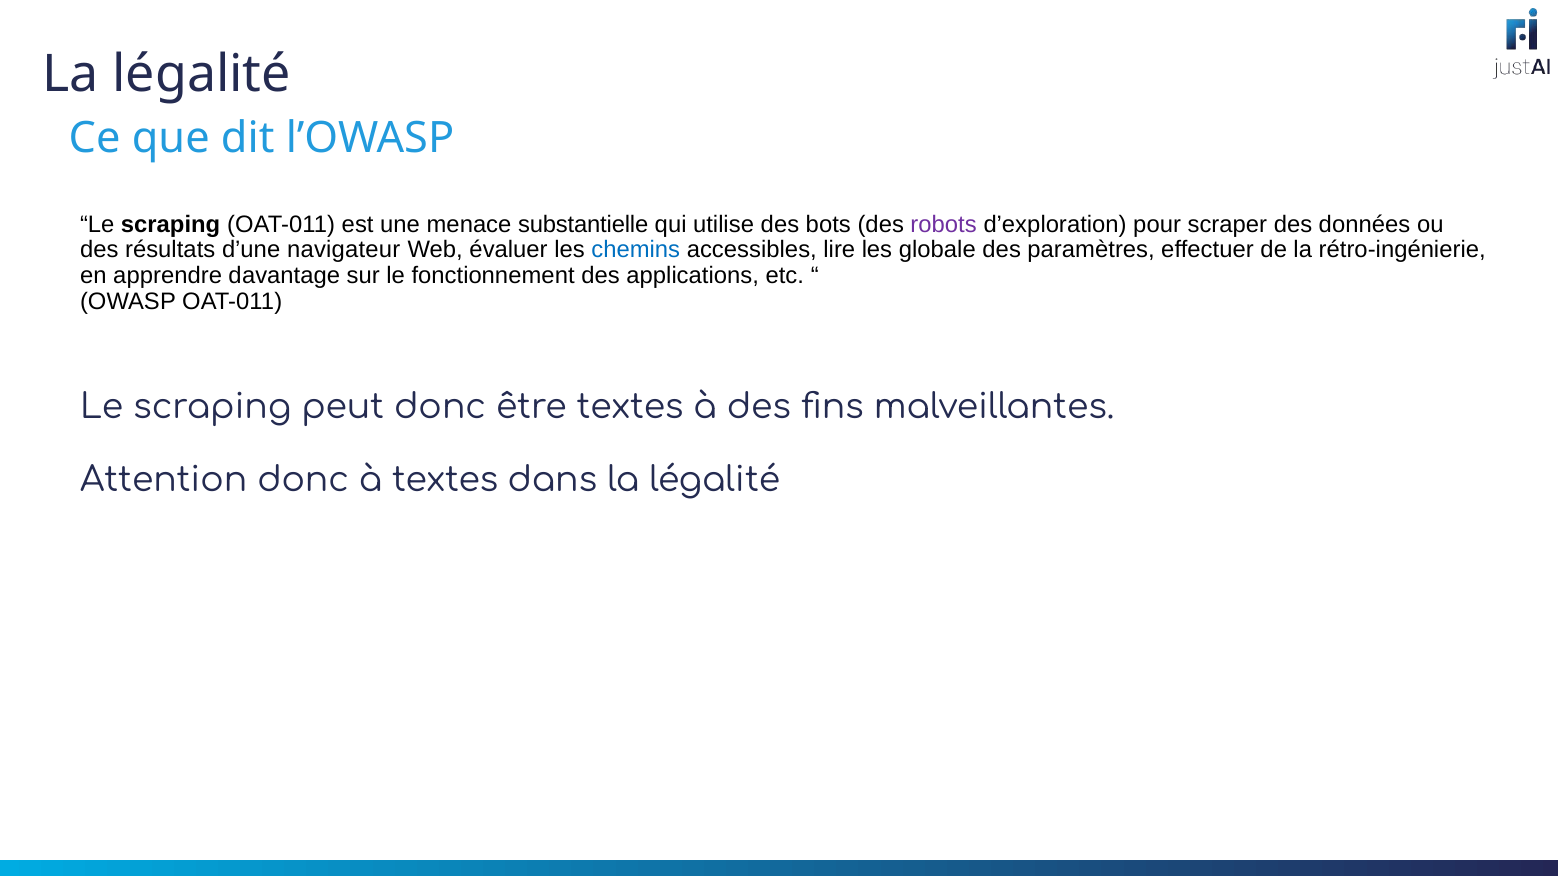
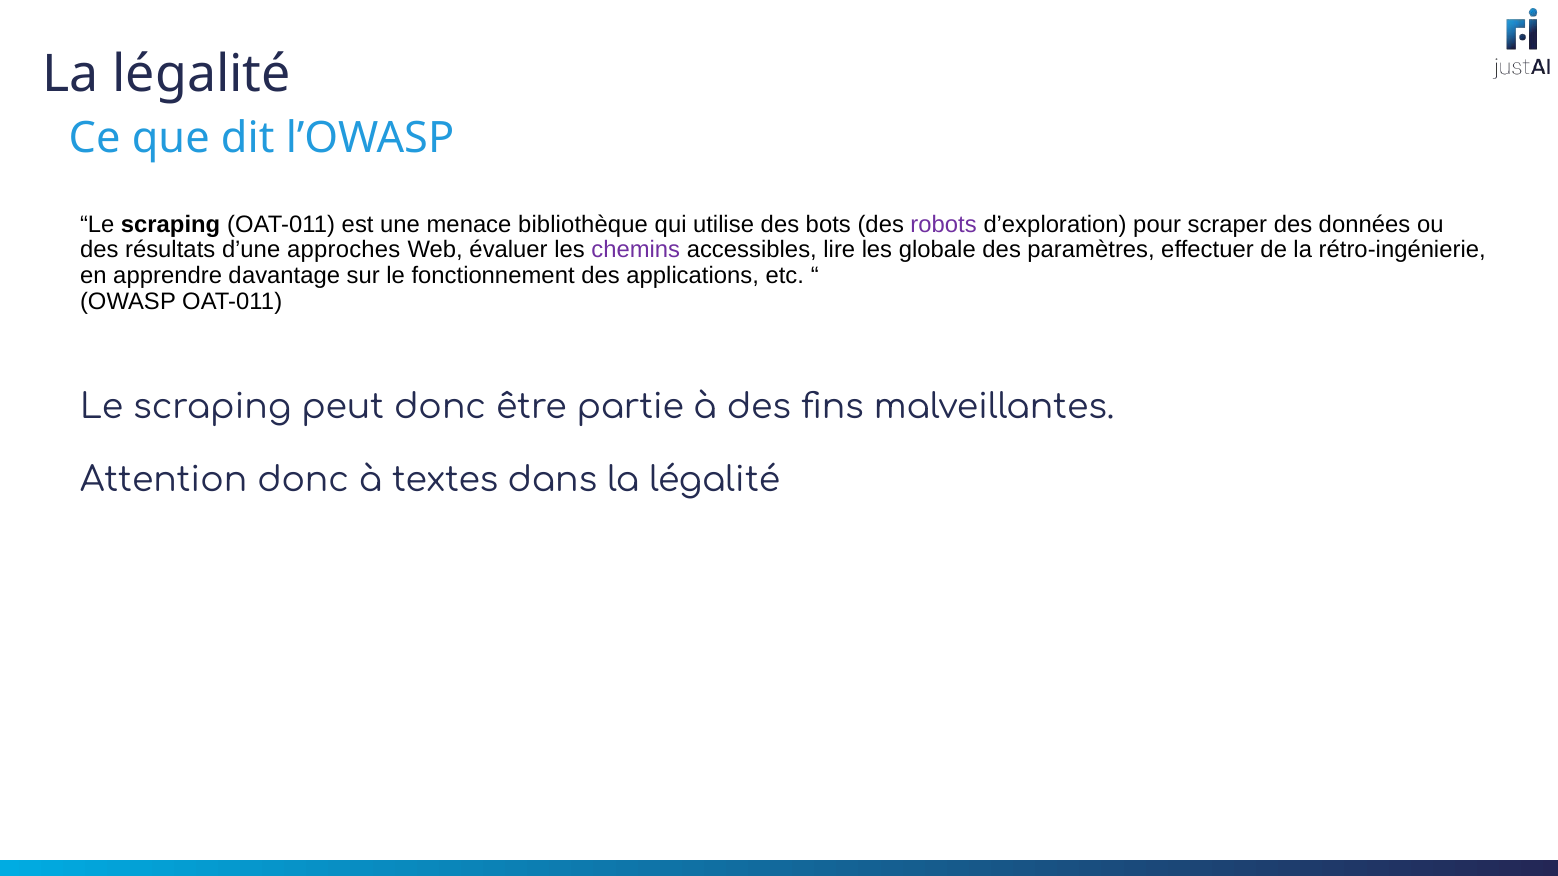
substantielle: substantielle -> bibliothèque (583, 224)
navigateur: navigateur -> approches (344, 250)
chemins colour: blue -> purple (636, 250)
être textes: textes -> partie (630, 407)
